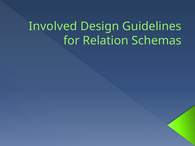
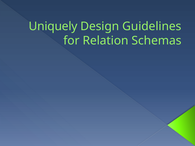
Involved: Involved -> Uniquely (53, 26)
